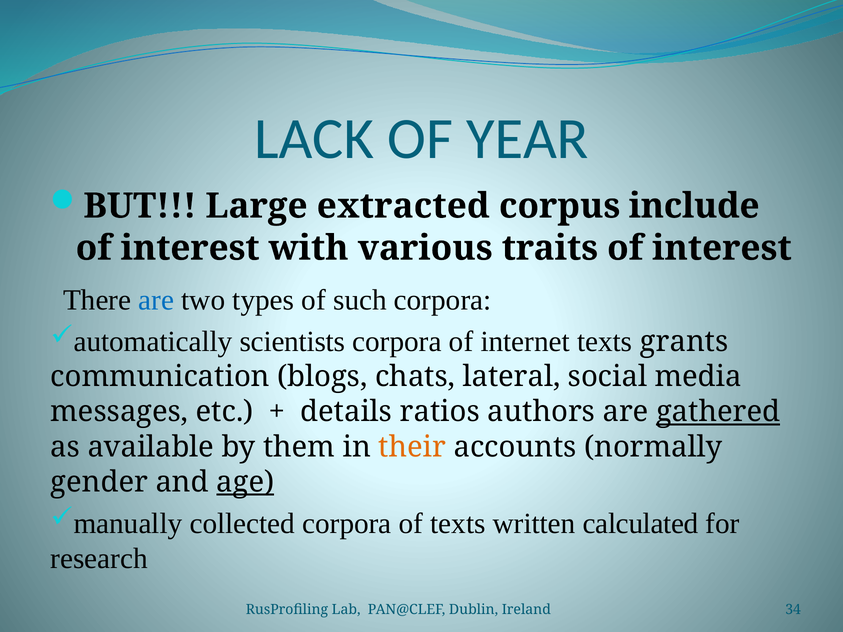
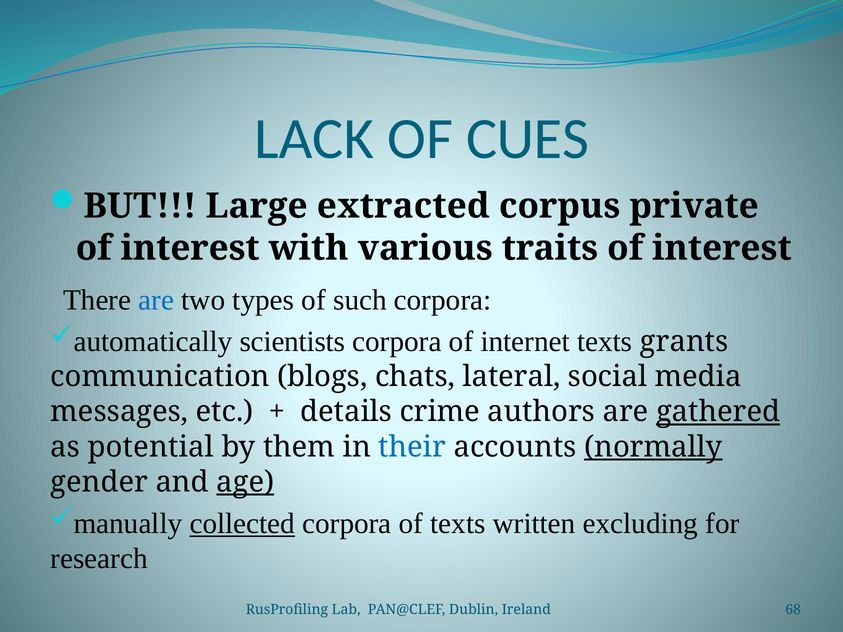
YEAR: YEAR -> CUES (528, 139)
include: include -> private (694, 206)
ratios: ratios -> crime (440, 412)
available: available -> potential (151, 447)
their colour: orange -> blue (412, 447)
normally underline: none -> present (653, 447)
collected underline: none -> present (242, 524)
calculated: calculated -> excluding (640, 524)
34: 34 -> 68 (793, 610)
